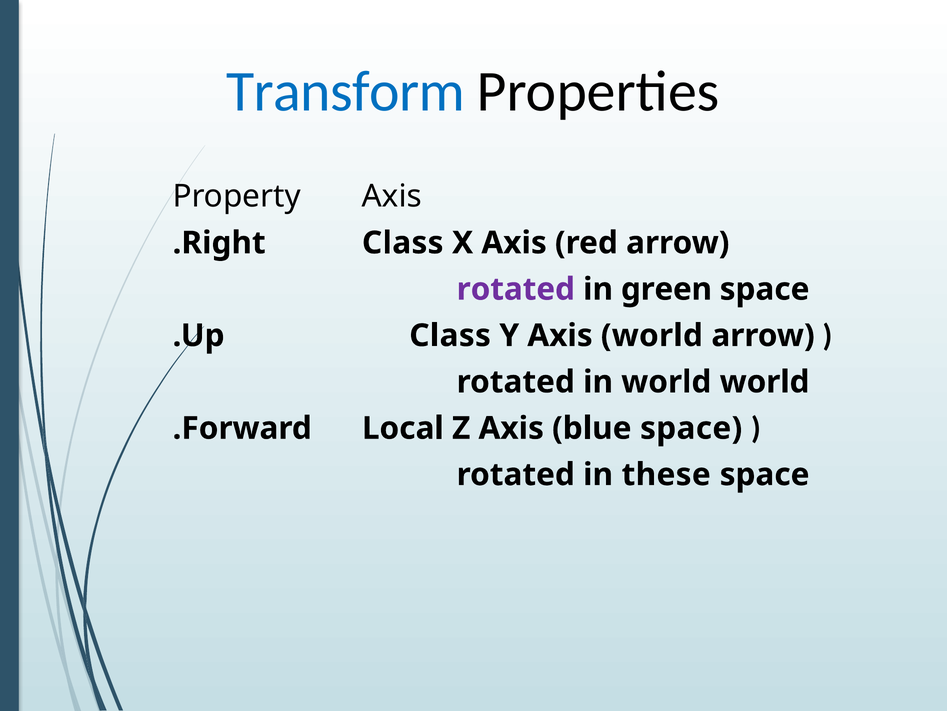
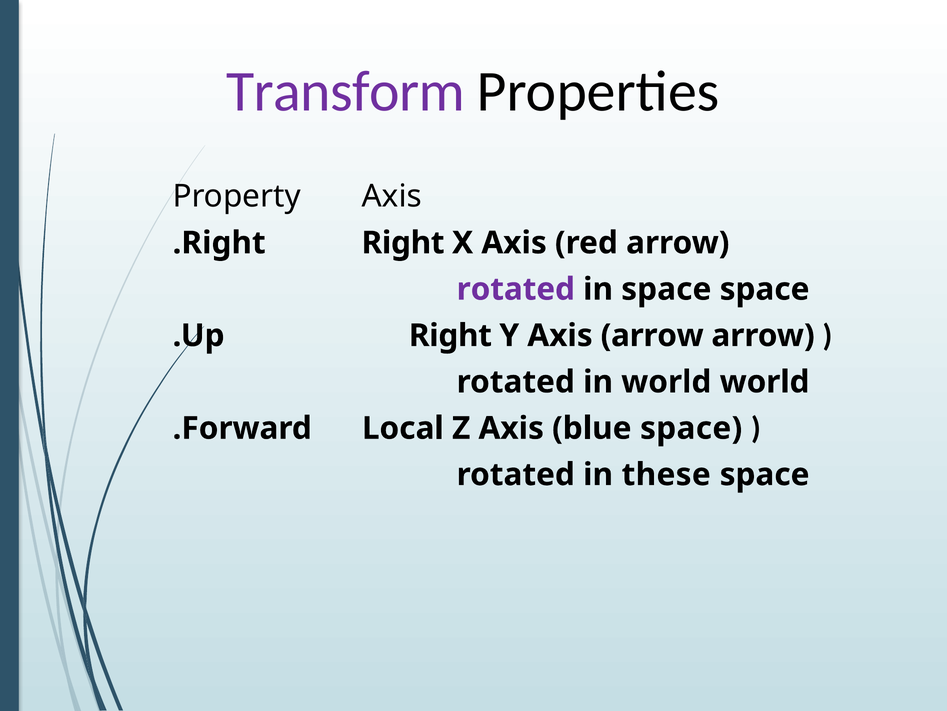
Transform colour: blue -> purple (346, 92)
.Right Class: Class -> Right (403, 243)
in green: green -> space (666, 289)
.Up Class: Class -> Right (450, 335)
Axis world: world -> arrow (652, 335)
